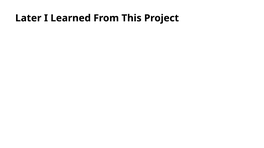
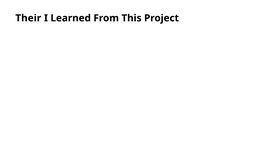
Later: Later -> Their (28, 18)
